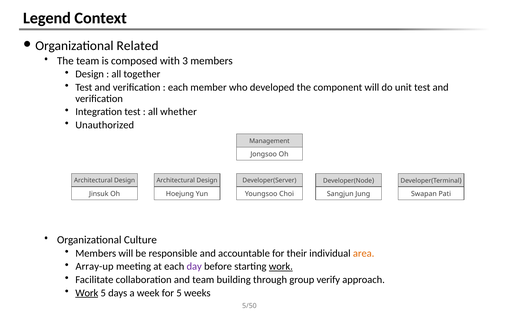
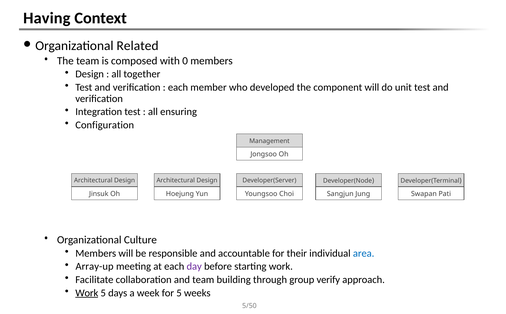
Legend: Legend -> Having (47, 18)
3: 3 -> 0 (185, 61)
whether: whether -> ensuring (179, 112)
Unauthorized: Unauthorized -> Configuration (105, 125)
area colour: orange -> blue (364, 253)
work underline: present -> none (281, 267)
